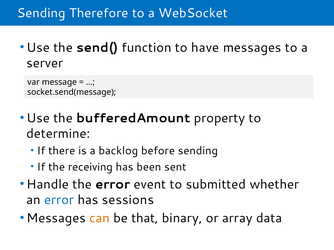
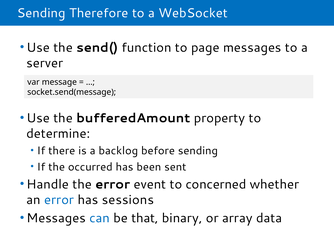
have: have -> page (205, 48)
receiving: receiving -> occurred (90, 167)
submitted: submitted -> concerned (216, 185)
can colour: orange -> blue (100, 219)
